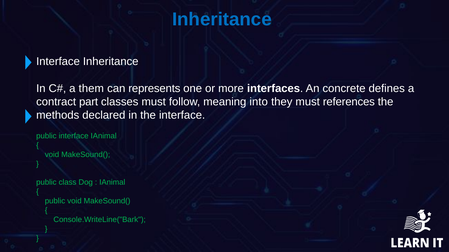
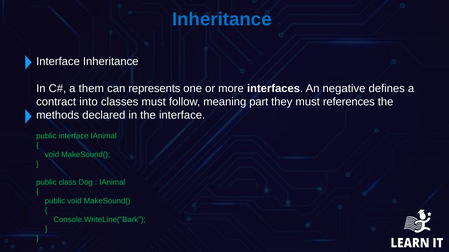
concrete: concrete -> negative (344, 89)
part: part -> into (88, 102)
into: into -> part (259, 102)
